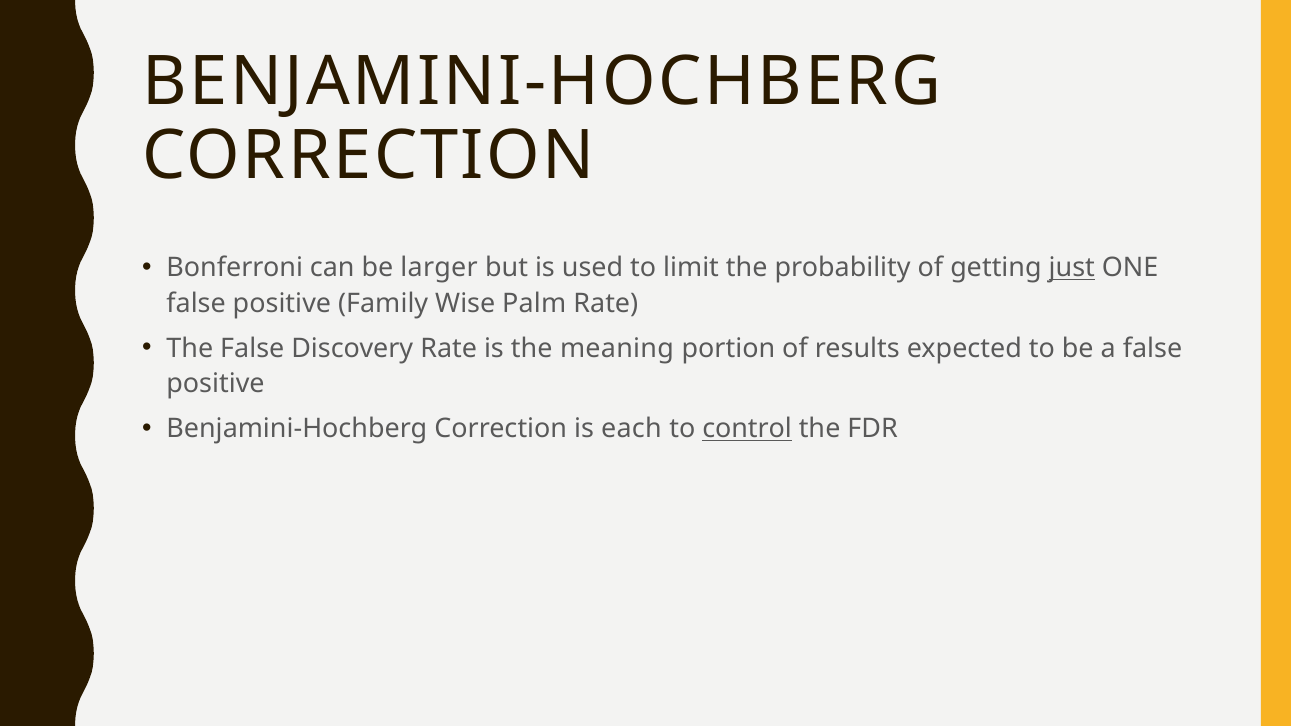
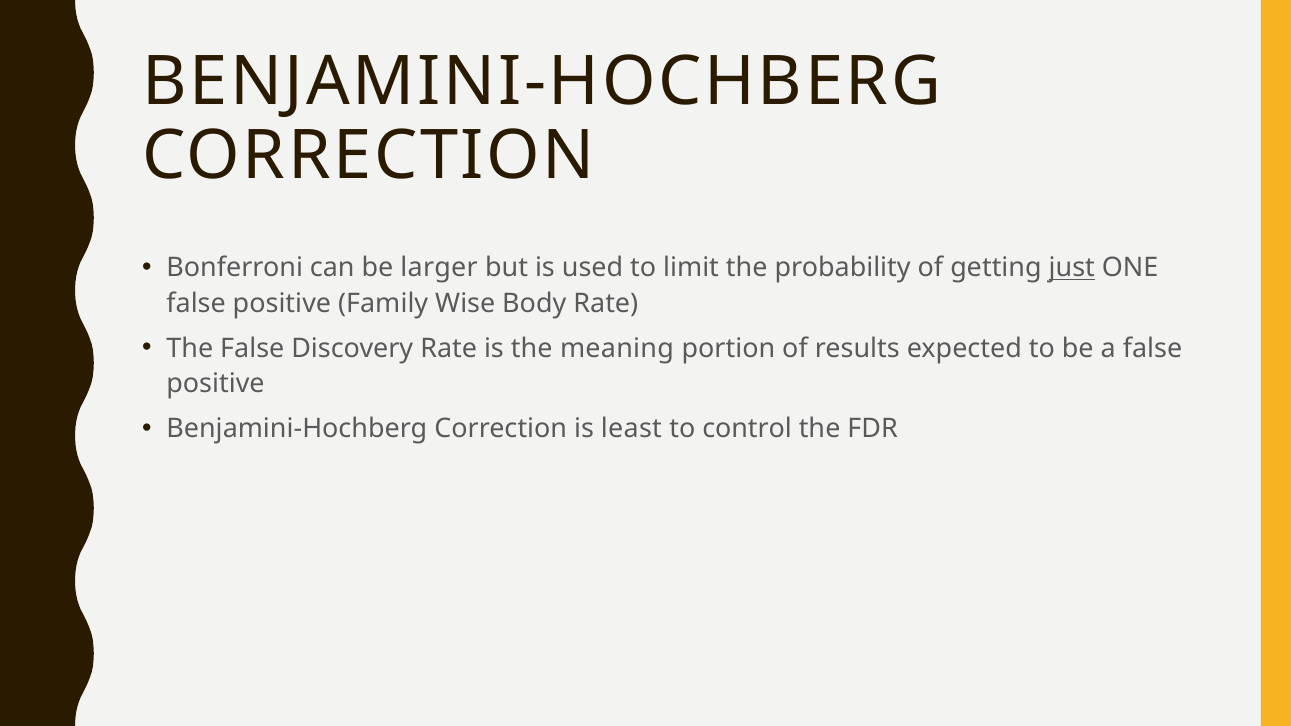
Palm: Palm -> Body (534, 304)
each: each -> least (631, 429)
control underline: present -> none (747, 429)
